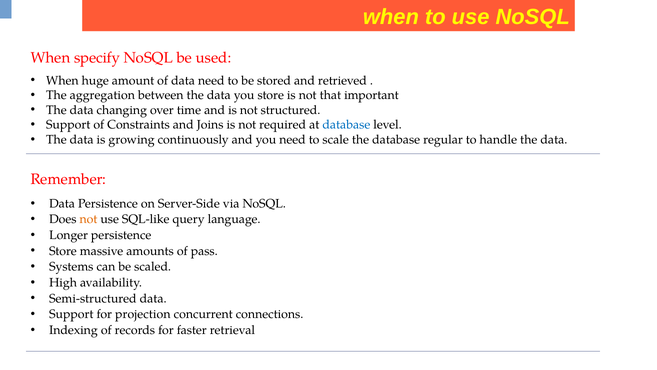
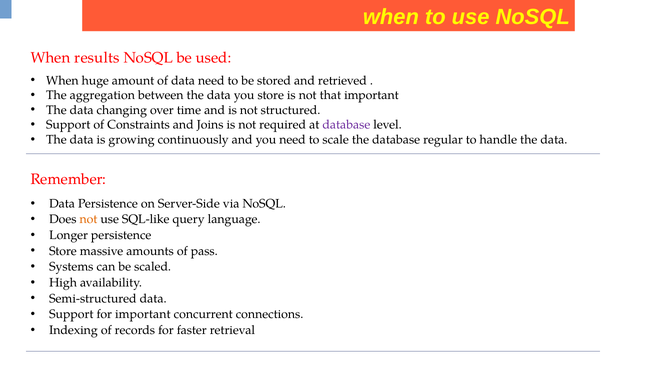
specify: specify -> results (97, 58)
database colour: blue -> purple (346, 125)
for projection: projection -> important (143, 314)
